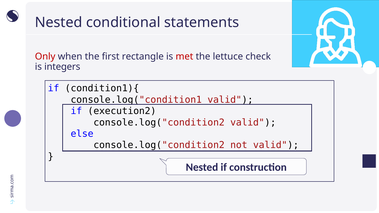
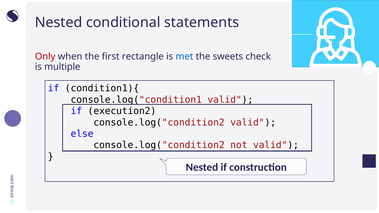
met colour: red -> blue (184, 57)
lettuce: lettuce -> sweets (228, 57)
integers: integers -> multiple (62, 67)
